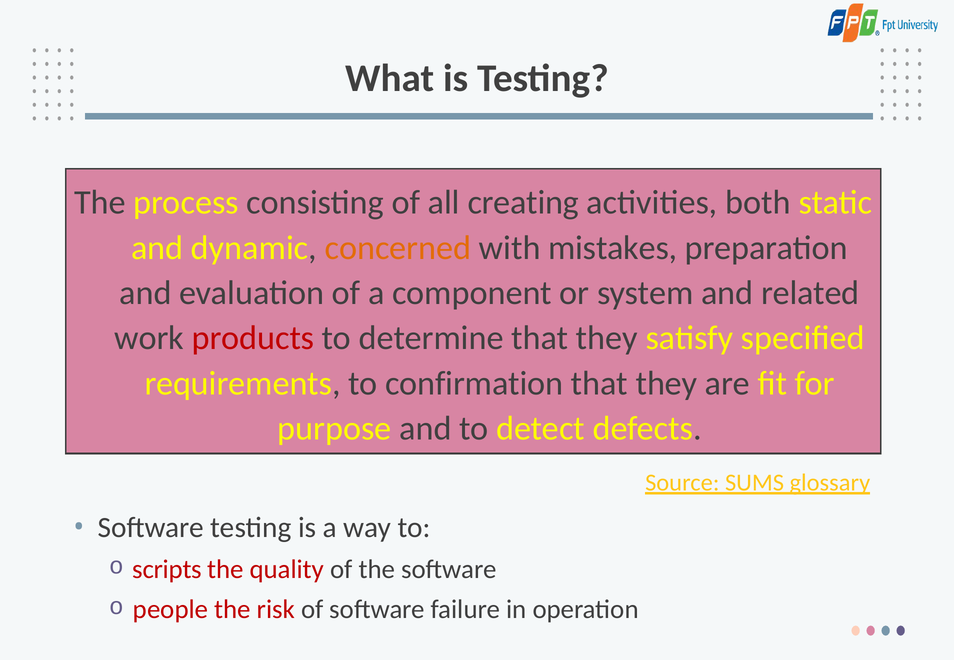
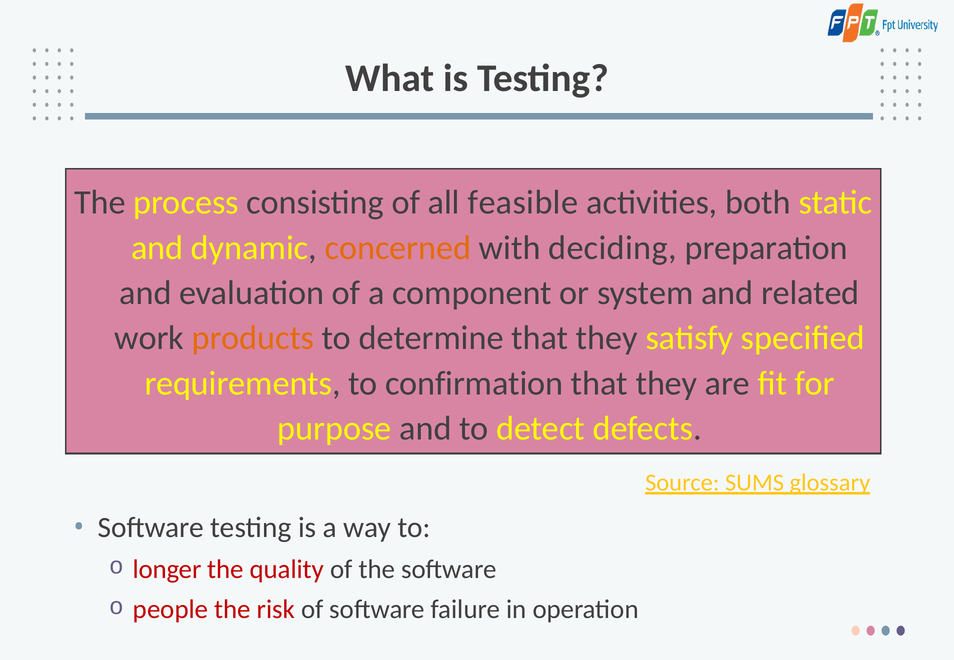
creating: creating -> feasible (523, 203)
mistakes: mistakes -> deciding (612, 248)
products colour: red -> orange (253, 338)
scripts: scripts -> longer (167, 570)
